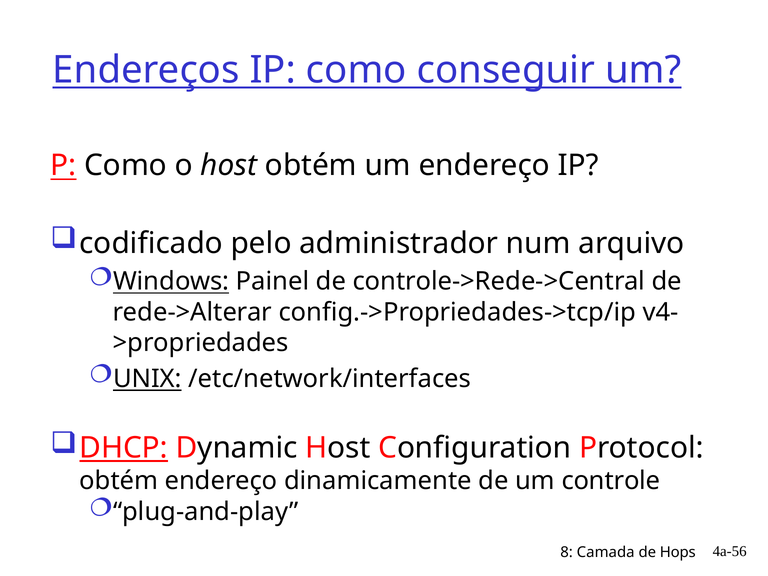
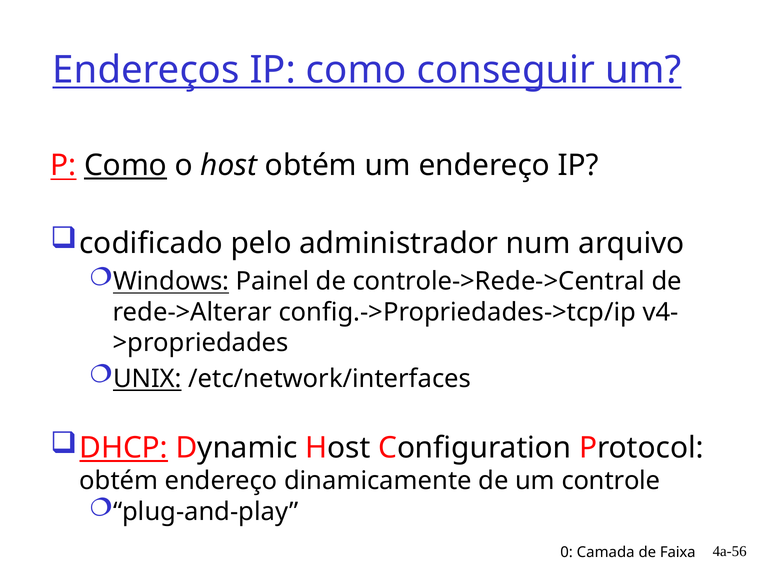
Como underline: none -> present (126, 166)
8: 8 -> 0 (567, 552)
Hops: Hops -> Faixa (678, 552)
